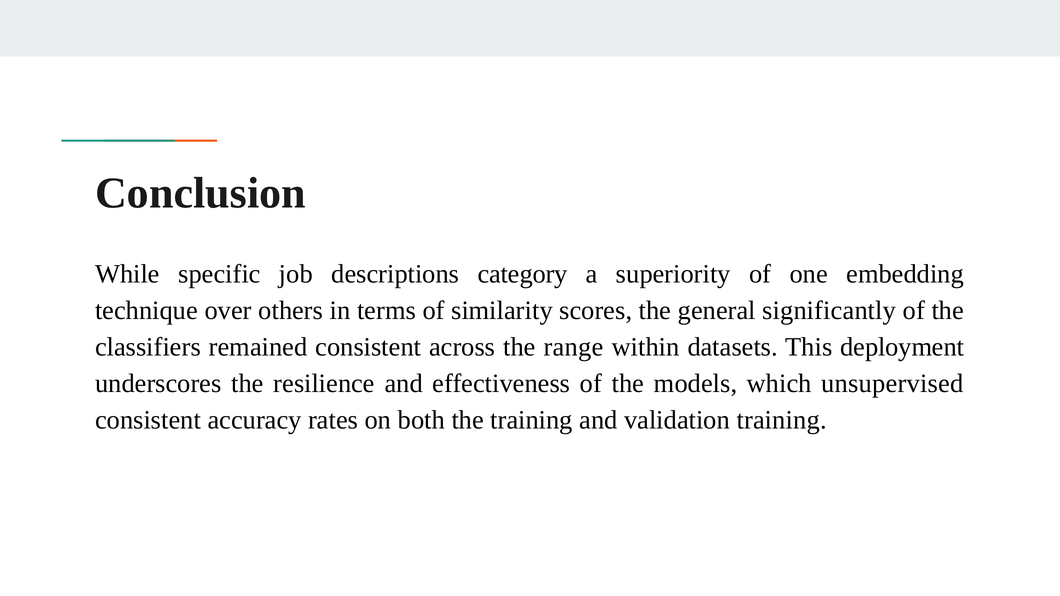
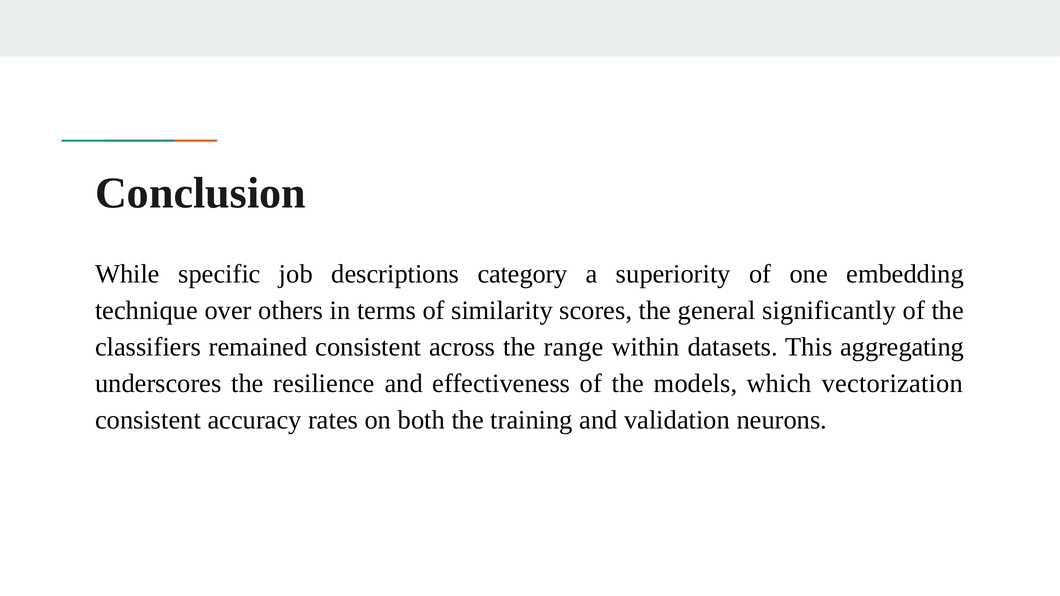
deployment: deployment -> aggregating (902, 347)
unsupervised: unsupervised -> vectorization (893, 384)
validation training: training -> neurons (782, 420)
